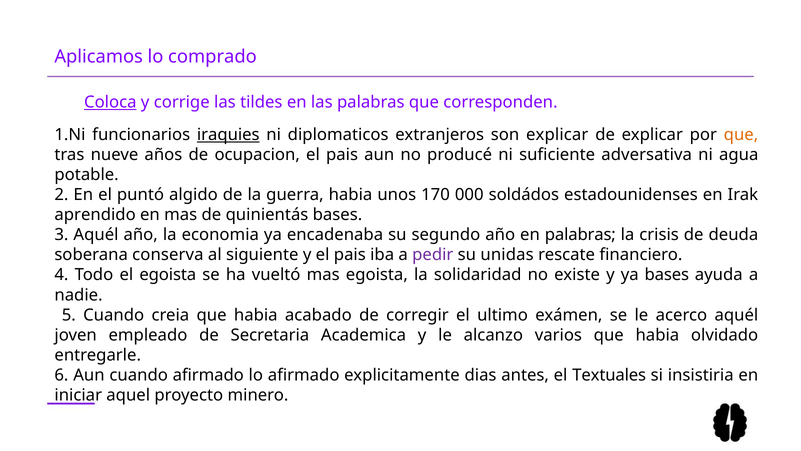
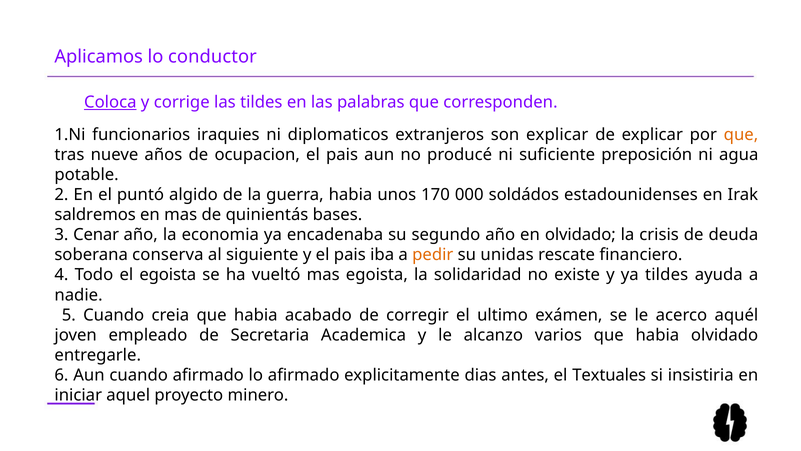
comprado: comprado -> conductor (212, 57)
iraquies underline: present -> none (228, 134)
adversativa: adversativa -> preposición (647, 154)
aprendido: aprendido -> saldremos (95, 215)
3 Aquél: Aquél -> Cenar (96, 235)
en palabras: palabras -> olvidado (580, 235)
pedir colour: purple -> orange (433, 255)
ya bases: bases -> tildes (667, 275)
